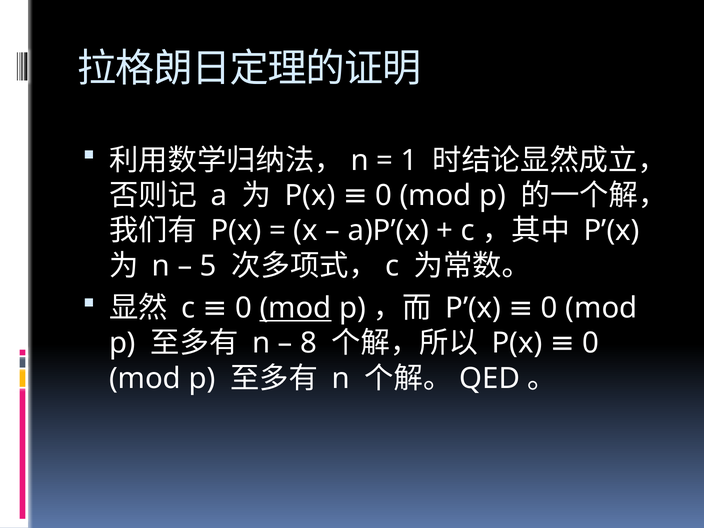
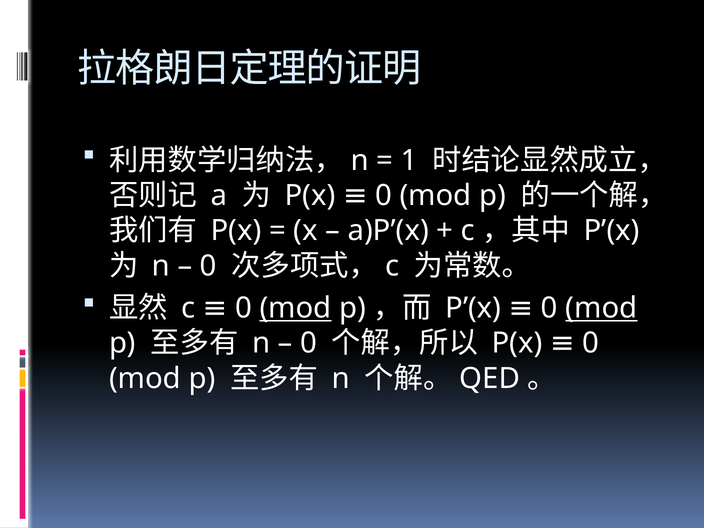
5: 5 -> 0 (208, 266)
mod underline: none -> present (601, 308)
8: 8 -> 0 (308, 343)
